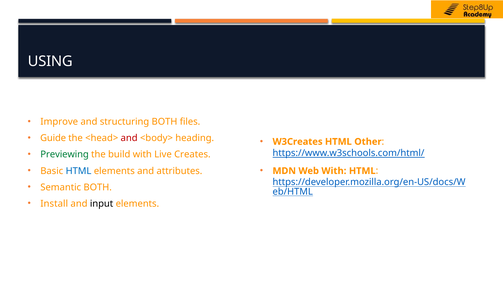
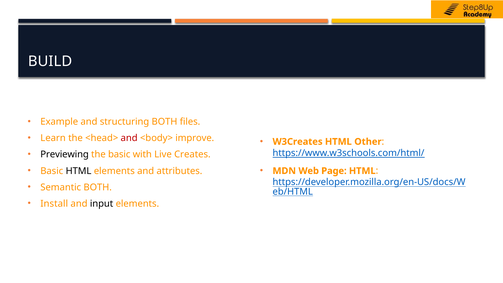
USING: USING -> BUILD (50, 61)
Improve: Improve -> Example (59, 122)
Guide: Guide -> Learn (53, 138)
heading: heading -> improve (195, 138)
Previewing colour: green -> black (65, 154)
the build: build -> basic (119, 154)
HTML colour: blue -> black (79, 171)
Web With: With -> Page (334, 171)
